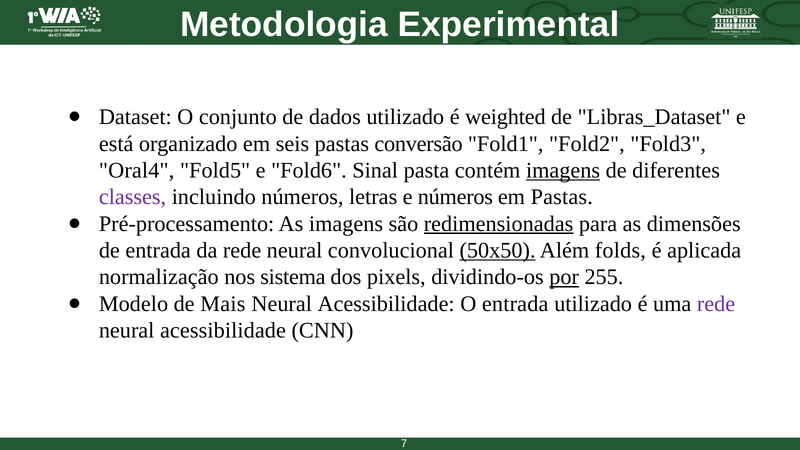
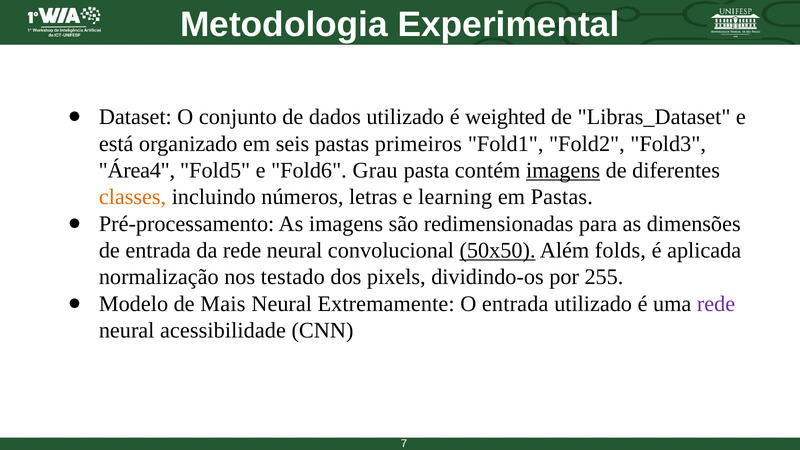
conversão: conversão -> primeiros (418, 144)
Oral4: Oral4 -> Área4 (137, 170)
Sinal: Sinal -> Grau (375, 170)
classes colour: purple -> orange (133, 197)
e números: números -> learning (455, 197)
redimensionadas underline: present -> none (499, 224)
sistema: sistema -> testado (293, 277)
por underline: present -> none (564, 277)
Acessibilidade: Acessibilidade -> Extremamente (386, 304)
